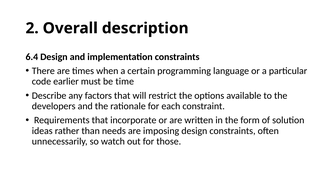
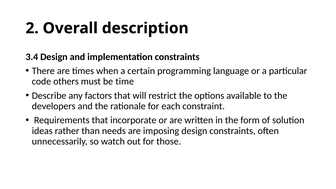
6.4: 6.4 -> 3.4 (32, 57)
earlier: earlier -> others (66, 81)
